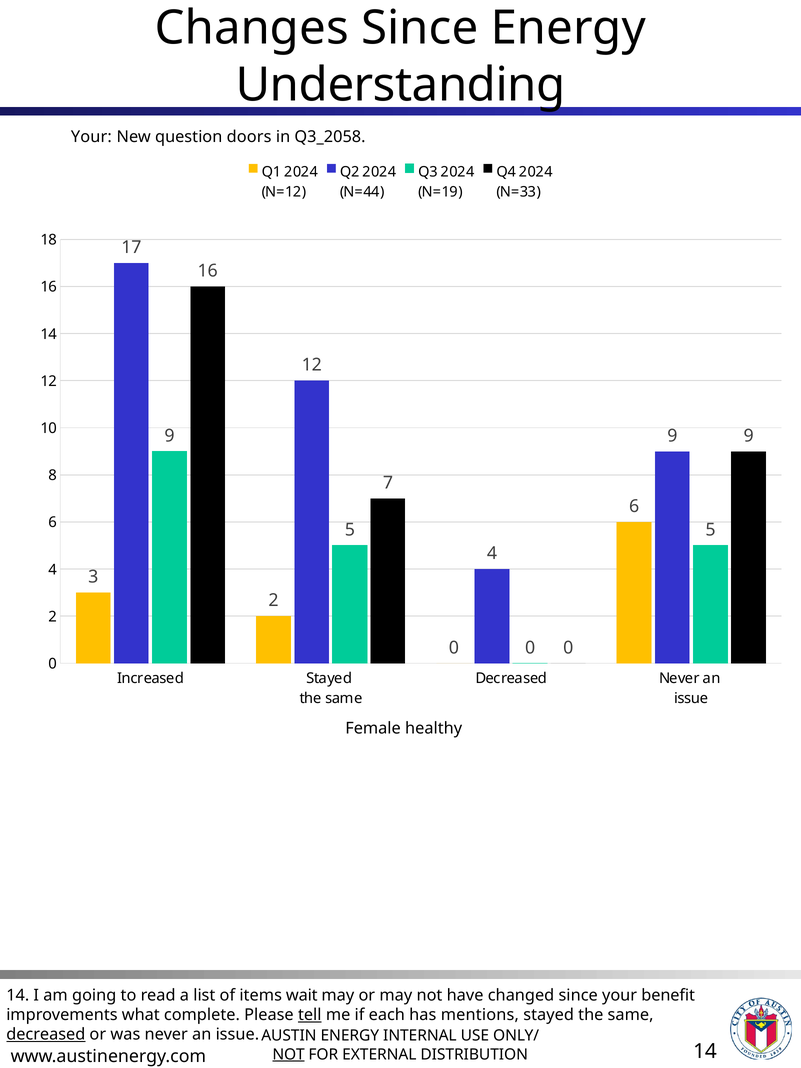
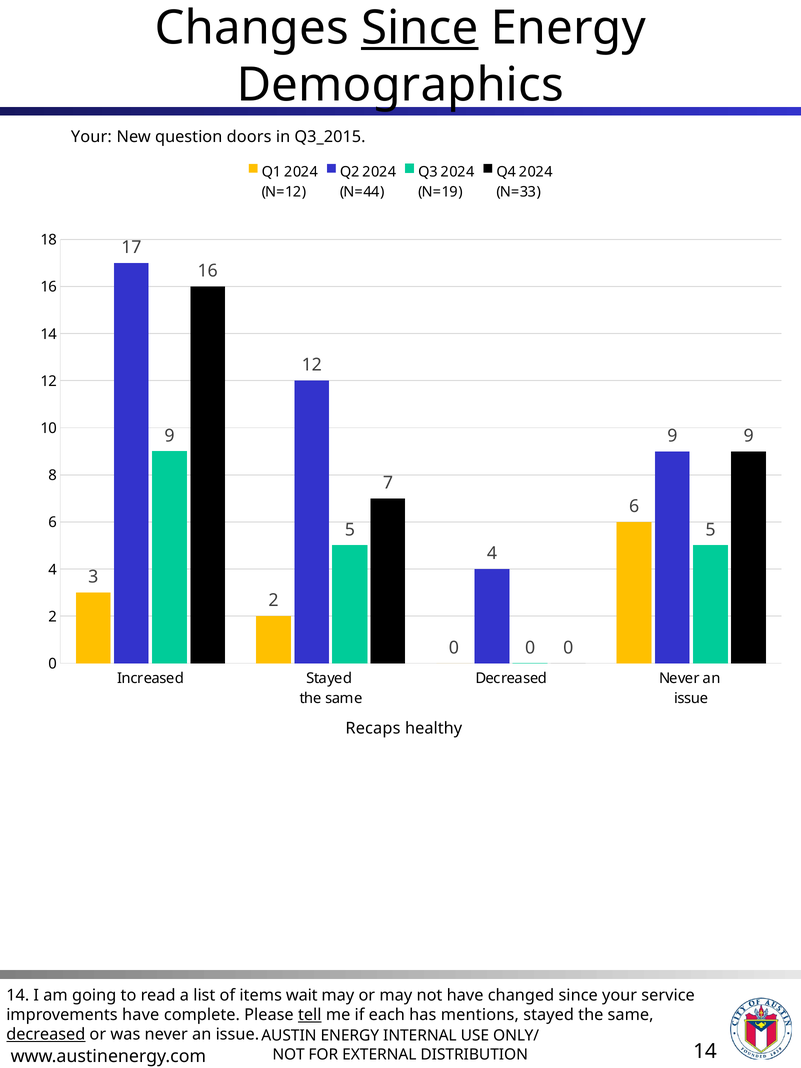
Since underline: none -> present (420, 28)
Understanding: Understanding -> Demographics (400, 85)
Q3_2058: Q3_2058 -> Q3_2015 (330, 137)
Female: Female -> Recaps (373, 728)
benefit: benefit -> service (668, 995)
improvements what: what -> have (141, 1015)
NOT underline: present -> none (289, 1054)
